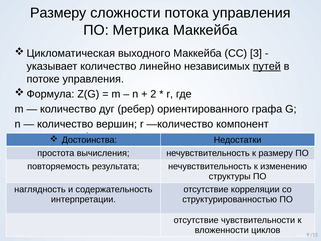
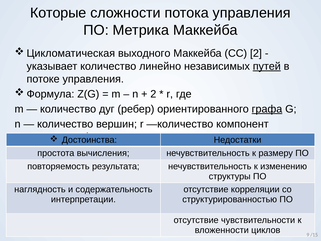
Размеру: Размеру -> Которые (58, 13)
CC 3: 3 -> 2 (256, 53)
графа underline: none -> present (267, 109)
